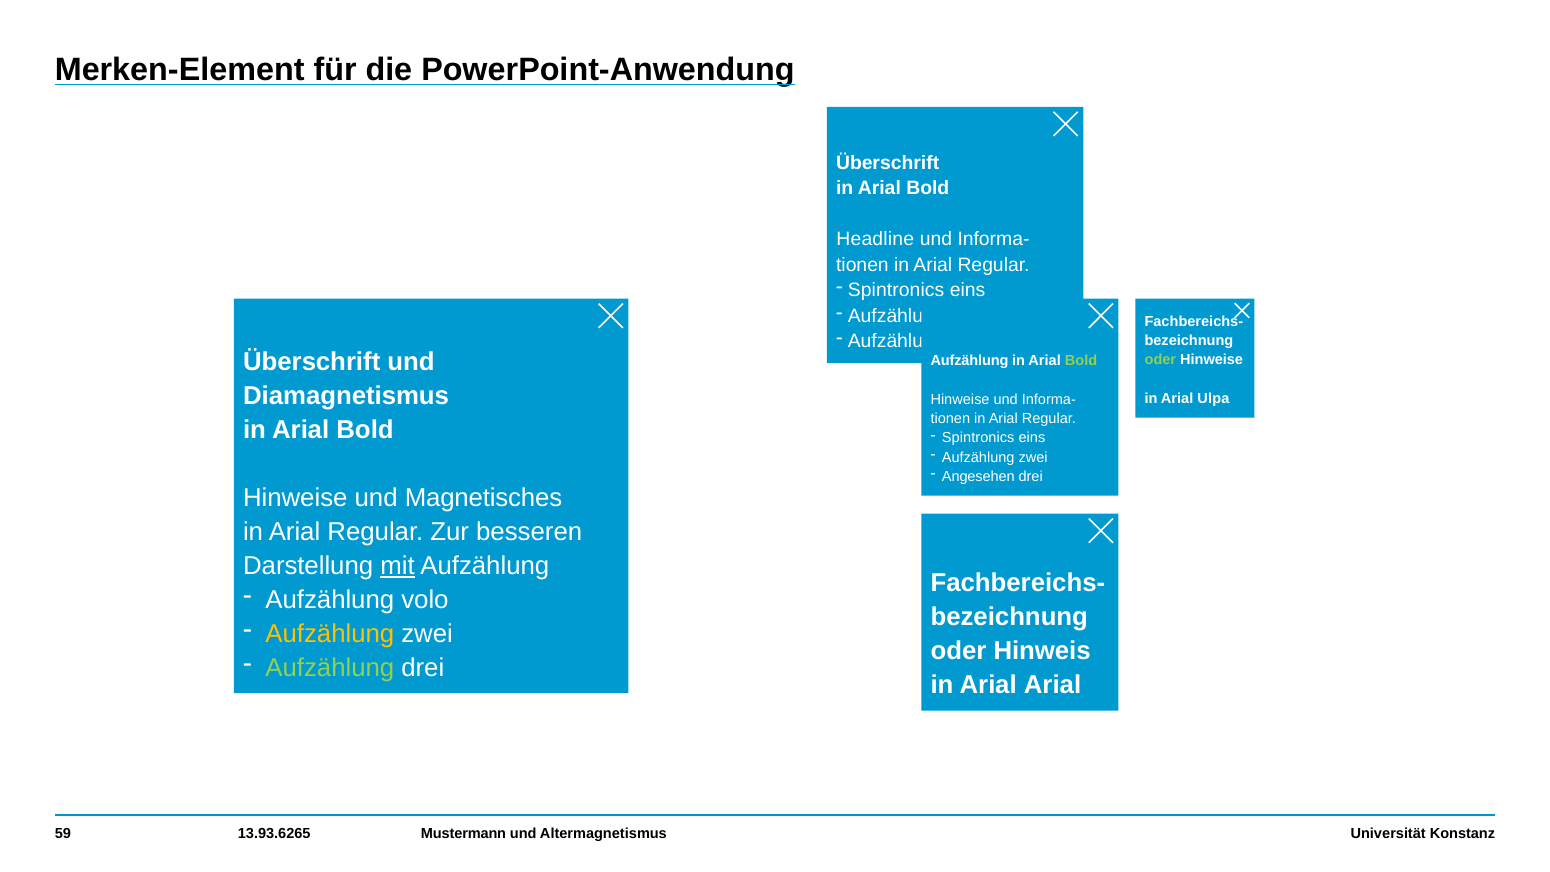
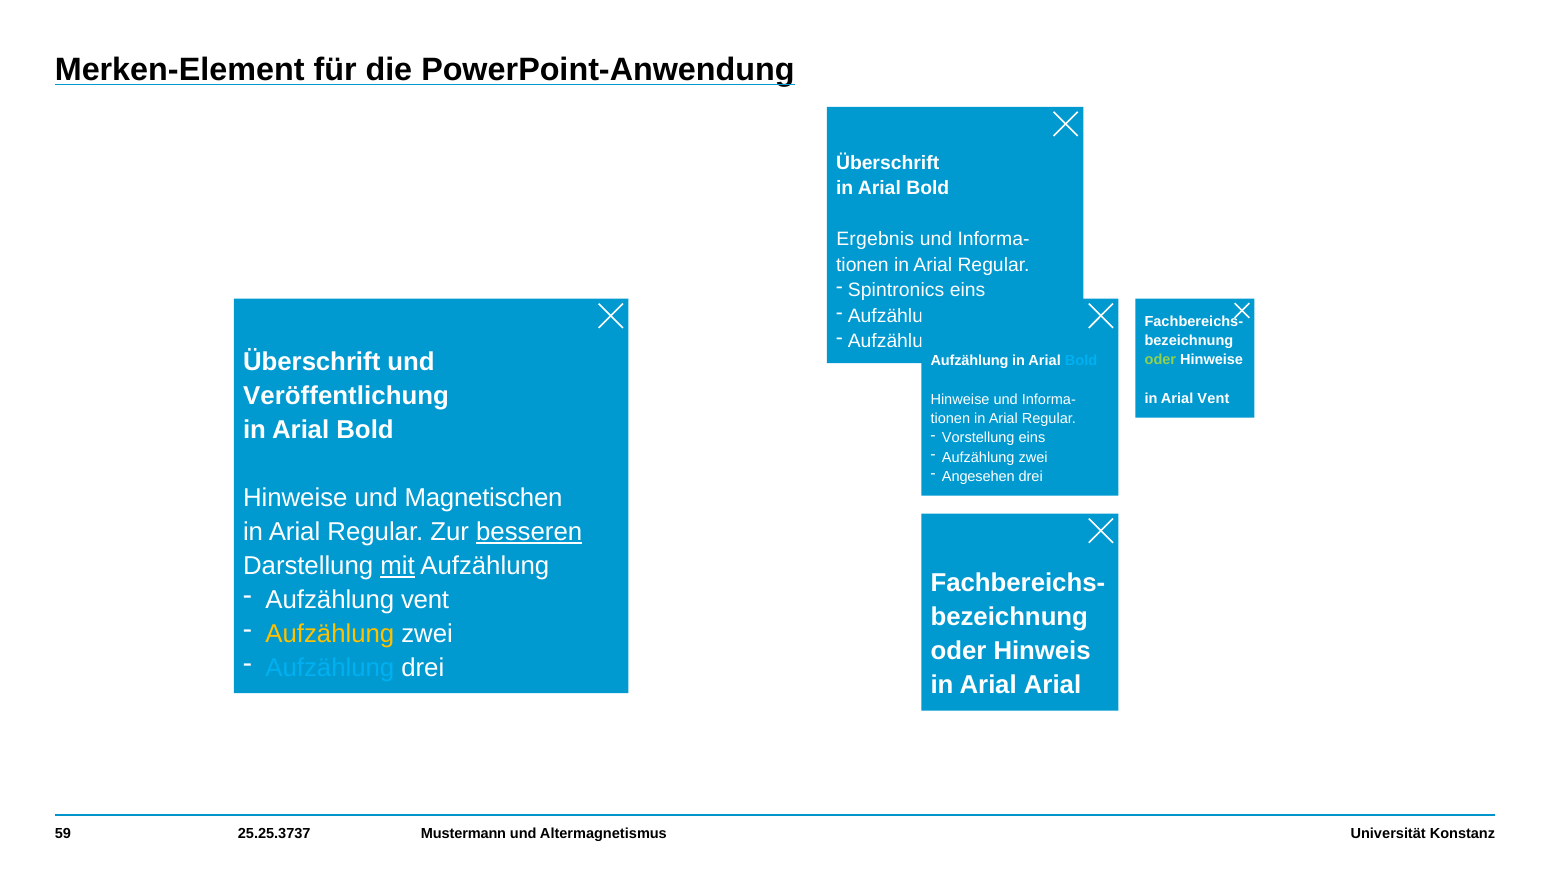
Headline: Headline -> Ergebnis (875, 239)
Bold colour: light green -> light blue (1081, 361)
Diamagnetismus: Diamagnetismus -> Veröffentlichung (346, 396)
Arial Ulpa: Ulpa -> Vent (1213, 398)
Spintronics: Spintronics -> Vorstellung (978, 438)
Magnetisches: Magnetisches -> Magnetischen (484, 498)
besseren underline: none -> present (529, 532)
Aufzählung volo: volo -> vent (425, 600)
Aufzählung colour: light green -> light blue (330, 668)
13.93.6265: 13.93.6265 -> 25.25.3737 (274, 833)
